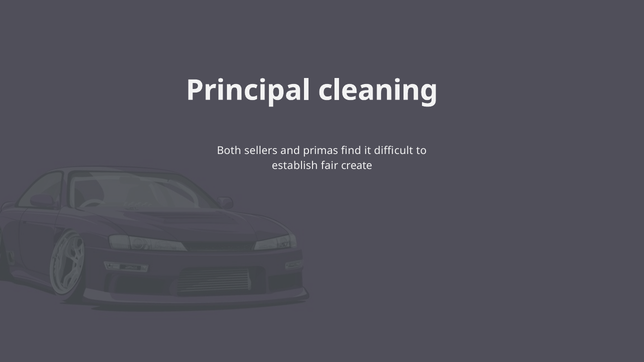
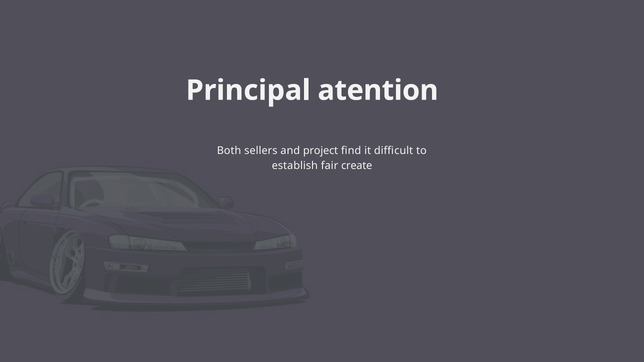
cleaning: cleaning -> atention (378, 90)
primas: primas -> project (321, 151)
